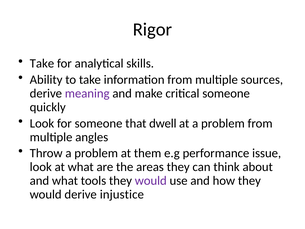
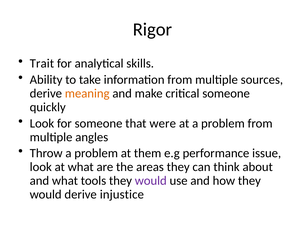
Take: Take -> Trait (42, 63)
meaning colour: purple -> orange (87, 93)
dwell: dwell -> were (163, 123)
